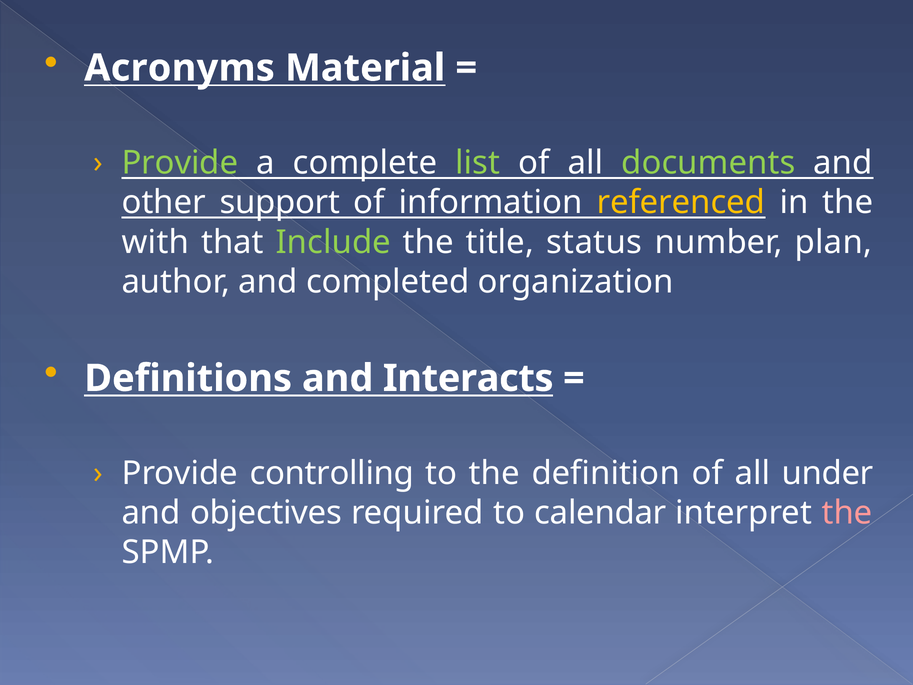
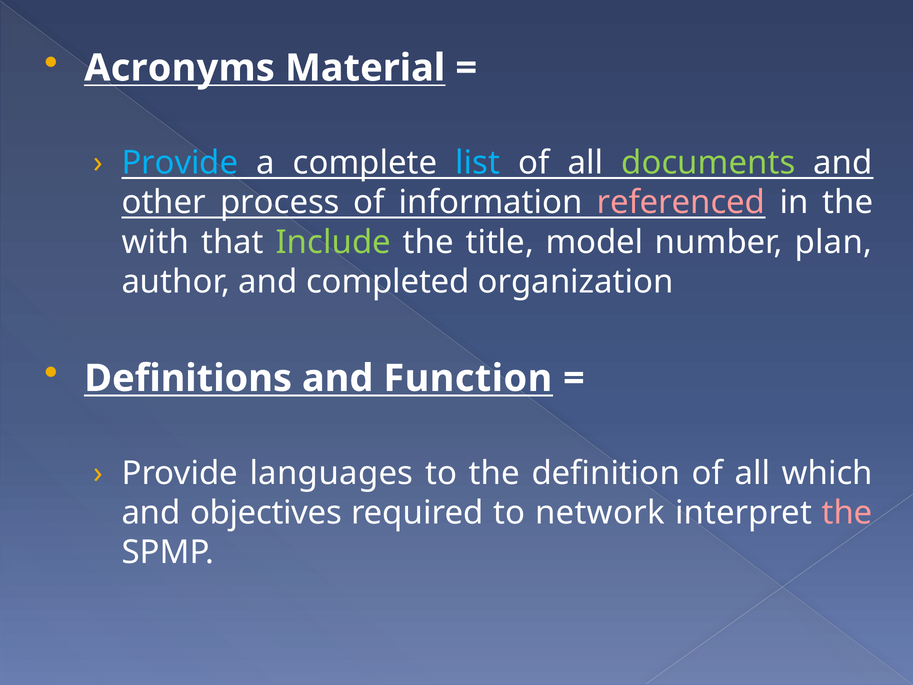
Provide colour: light green -> light blue (180, 163)
list colour: light green -> light blue (478, 163)
support: support -> process (280, 202)
referenced colour: yellow -> pink (681, 202)
status: status -> model (594, 242)
Interacts: Interacts -> Function (468, 378)
controlling: controlling -> languages (331, 473)
under: under -> which (827, 473)
calendar: calendar -> network (600, 513)
